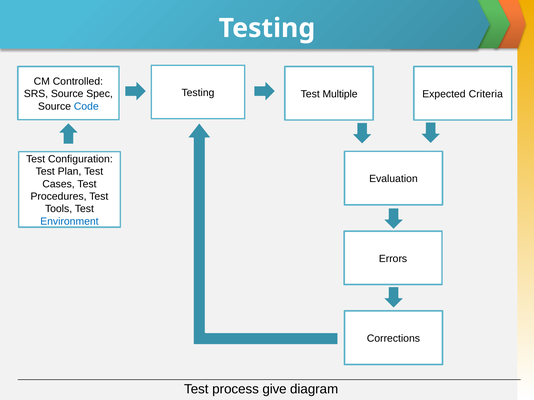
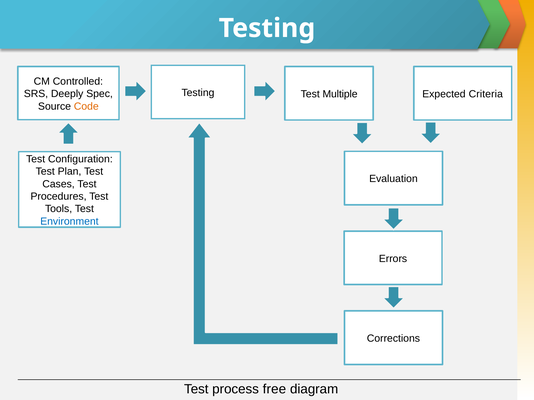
SRS Source: Source -> Deeply (67, 94)
Code colour: blue -> orange (86, 106)
give: give -> free (274, 390)
